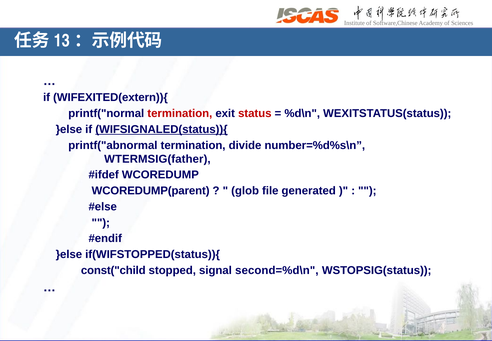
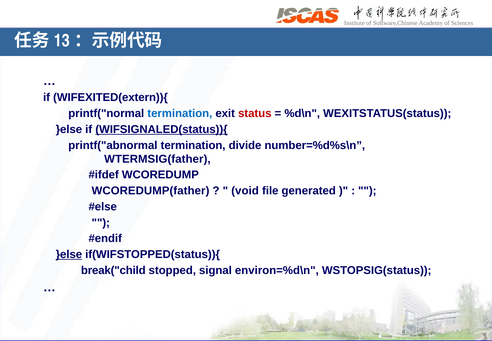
termination colour: red -> blue (180, 113)
WCOREDUMP(parent: WCOREDUMP(parent -> WCOREDUMP(father (151, 191)
glob: glob -> void (245, 191)
}else underline: none -> present (69, 254)
const("child: const("child -> break("child (113, 270)
second=%d\n: second=%d\n -> environ=%d\n (277, 270)
